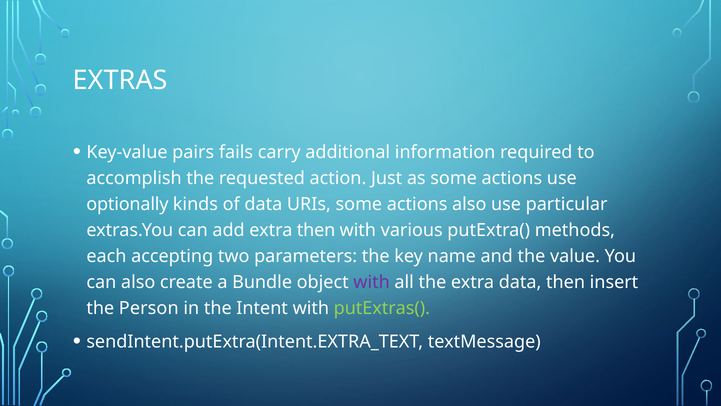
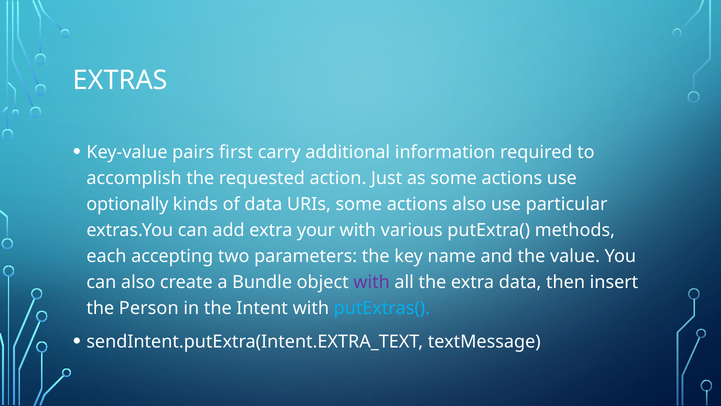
fails: fails -> first (236, 152)
extra then: then -> your (316, 230)
putExtras( colour: light green -> light blue (382, 308)
